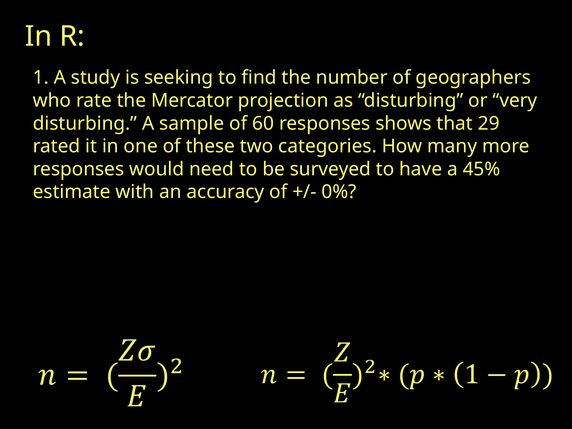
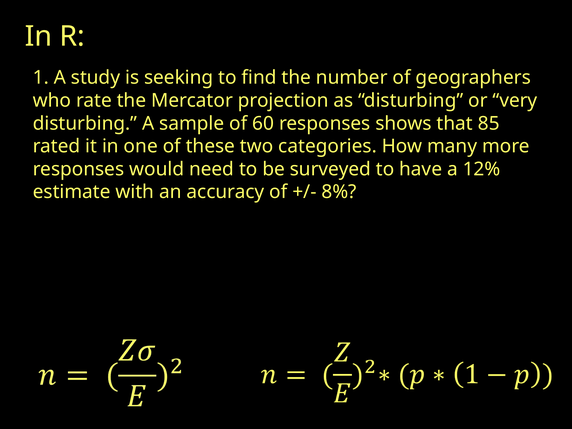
29: 29 -> 85 (489, 123)
45%: 45% -> 12% (482, 169)
0%: 0% -> 8% (339, 192)
